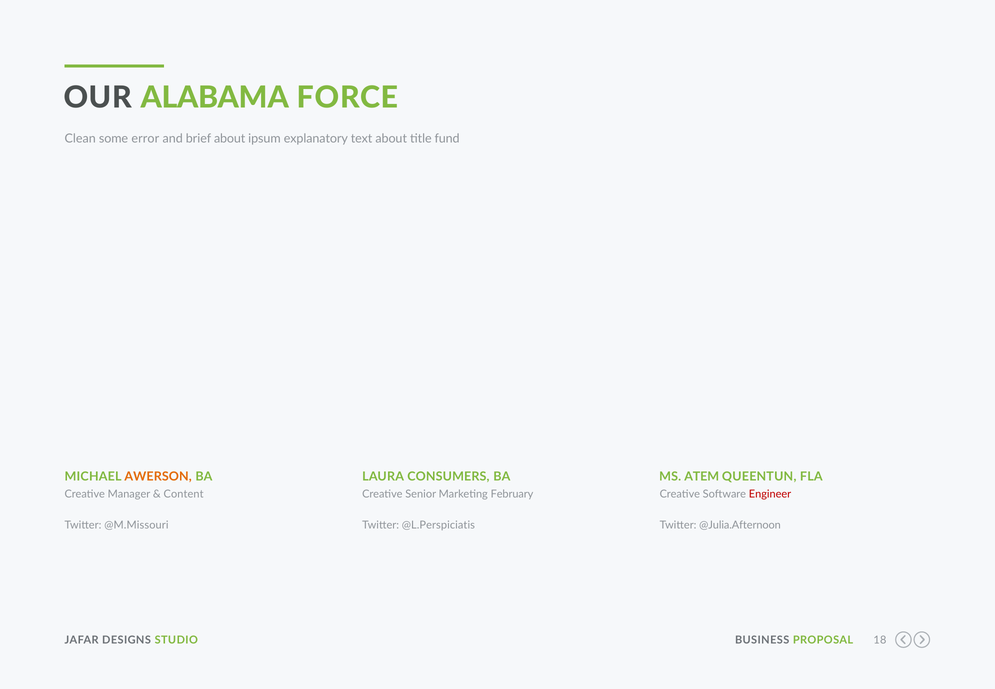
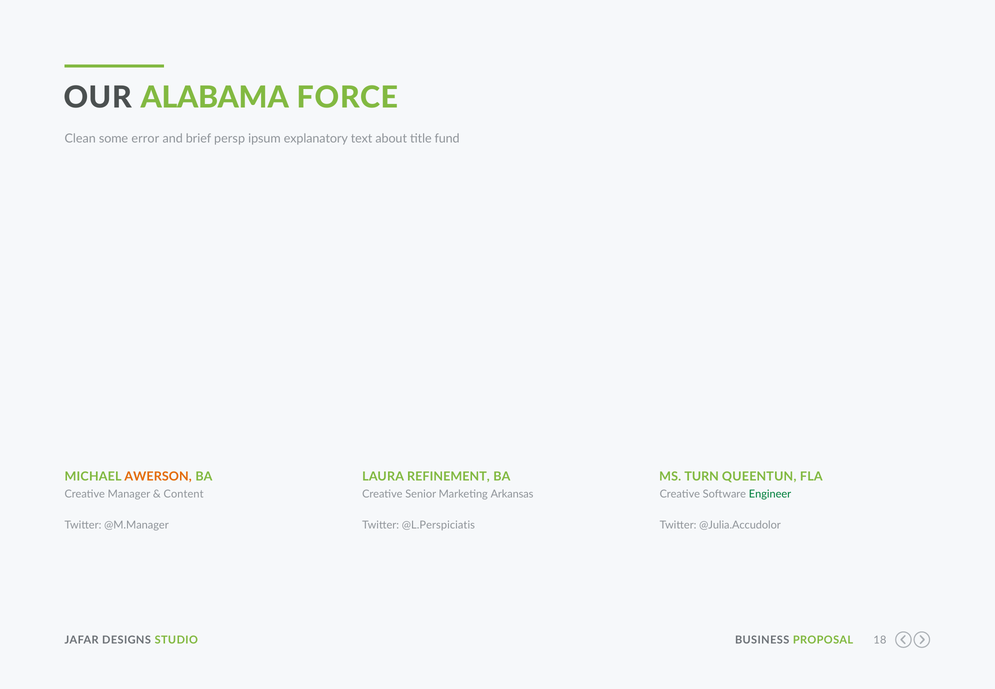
brief about: about -> persp (230, 138)
CONSUMERS: CONSUMERS -> REFINEMENT (448, 477)
ATEM: ATEM -> TURN (702, 477)
February: February -> Arkansas (512, 494)
Engineer colour: red -> green (770, 494)
@M.Missouri: @M.Missouri -> @M.Manager (136, 525)
@Julia.Afternoon: @Julia.Afternoon -> @Julia.Accudolor (740, 525)
